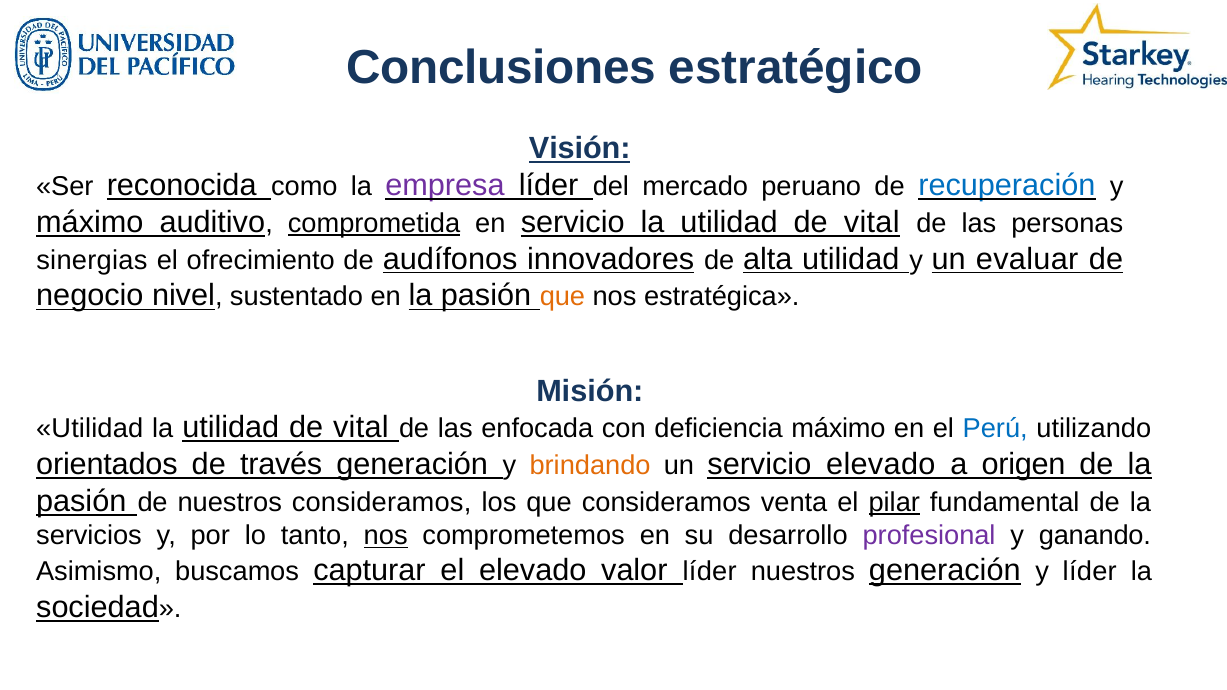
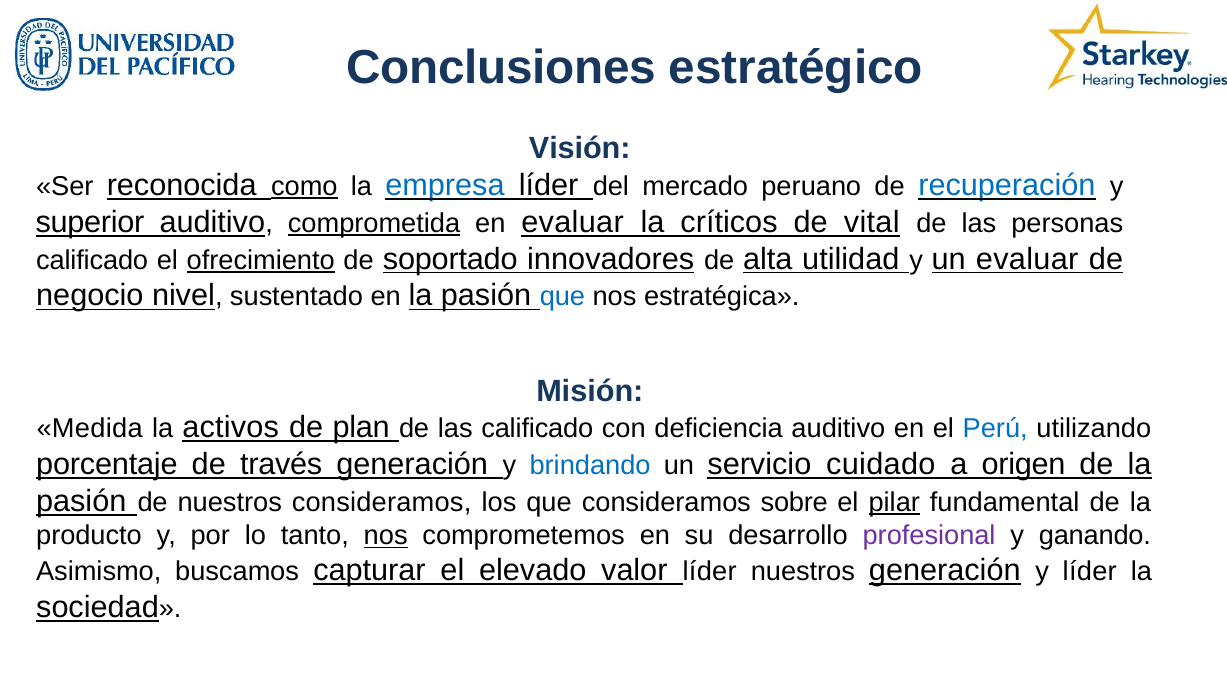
Visión underline: present -> none (580, 149)
como underline: none -> present (304, 187)
empresa colour: purple -> blue (445, 185)
máximo: máximo -> superior (90, 222)
en servicio: servicio -> evaluar (573, 222)
utilidad: utilidad -> críticos (729, 222)
sinergias: sinergias -> calificado (92, 260)
ofrecimiento underline: none -> present (261, 260)
audífonos: audífonos -> soportado (450, 259)
que colour: orange -> blue (563, 297)
Utilidad: Utilidad -> Medida (90, 429)
utilidad: utilidad -> activos (231, 428)
vital: vital -> plan (361, 428)
las enfocada: enfocada -> calificado (537, 429)
deficiencia máximo: máximo -> auditivo (838, 429)
orientados: orientados -> porcentaje (107, 465)
brindando colour: orange -> blue (590, 466)
servicio elevado: elevado -> cuidado (881, 465)
venta: venta -> sobre (794, 503)
servicios: servicios -> producto (89, 536)
